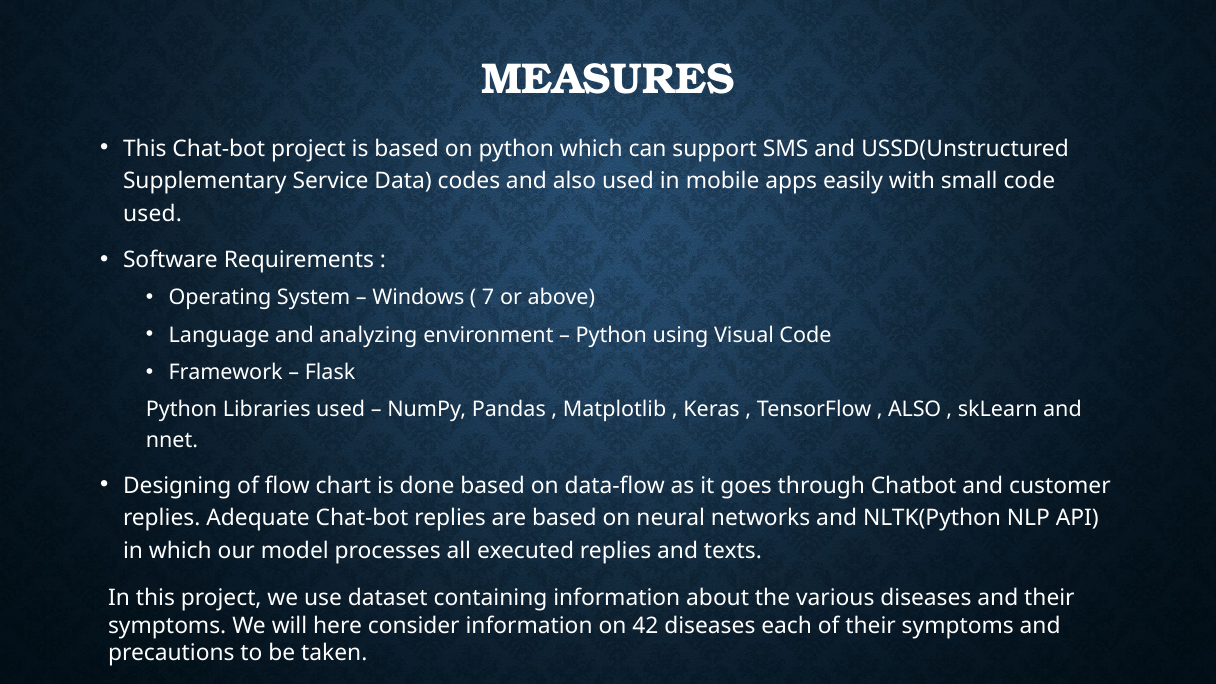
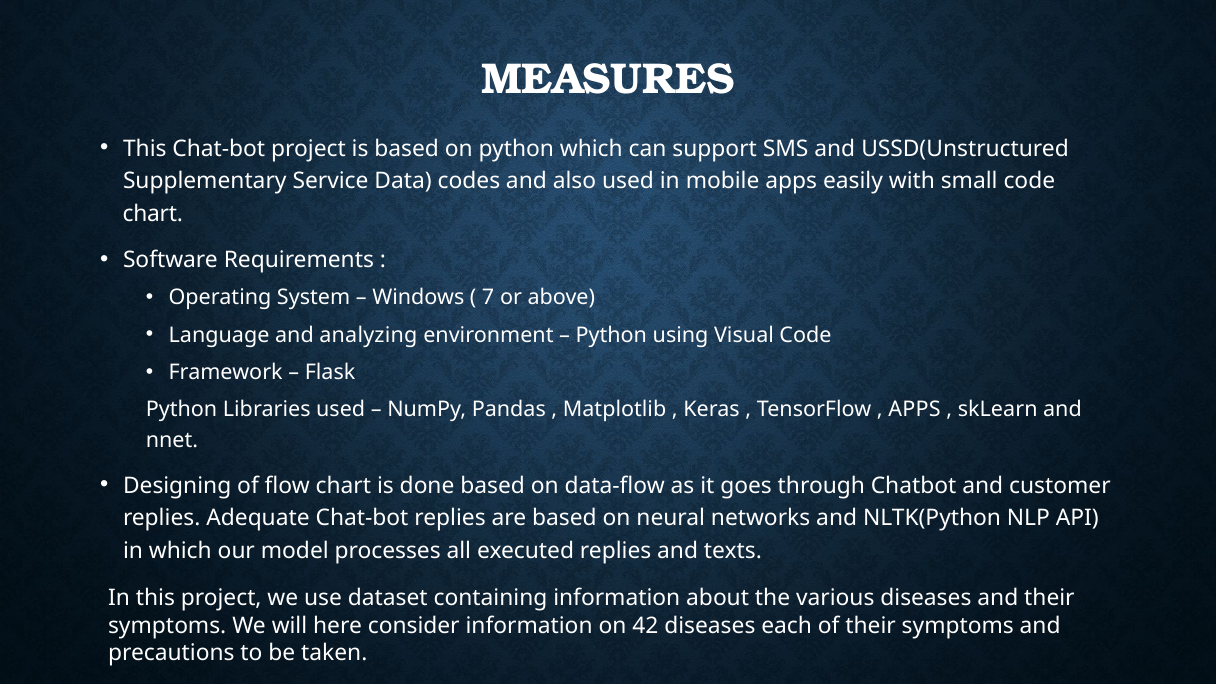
used: used -> chart (153, 214)
ALSO: ALSO -> APPS (914, 410)
